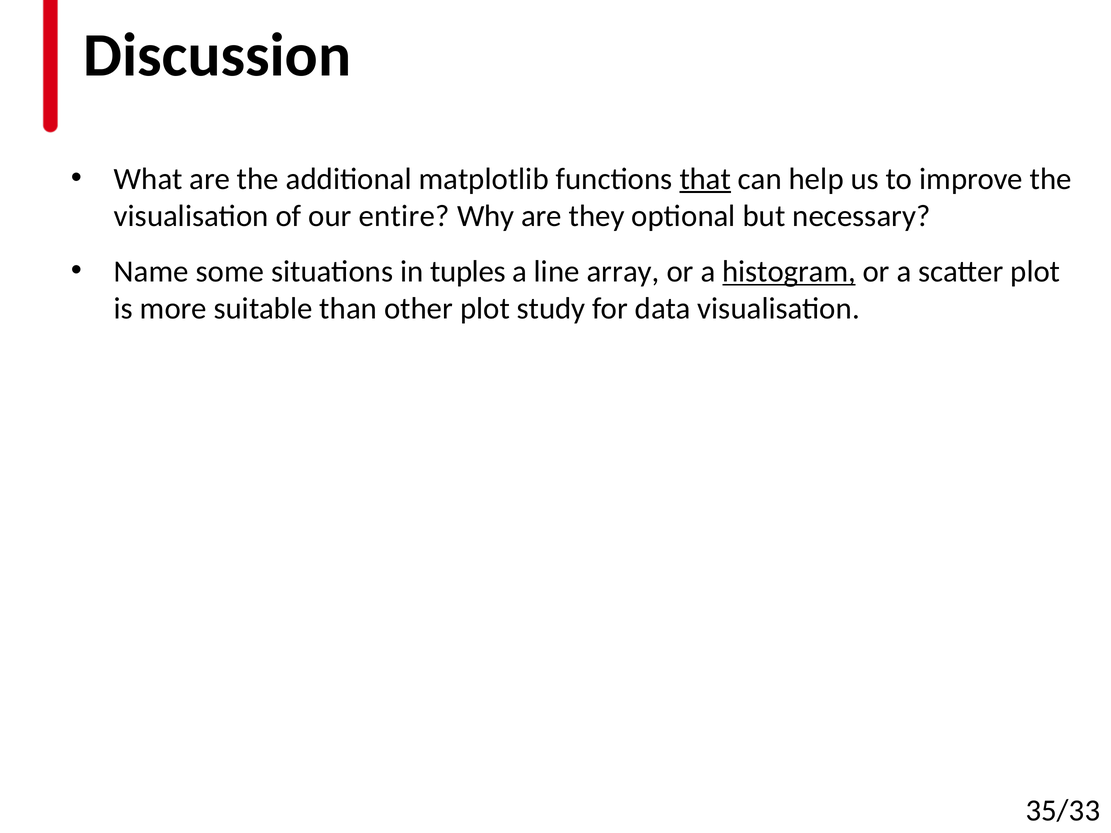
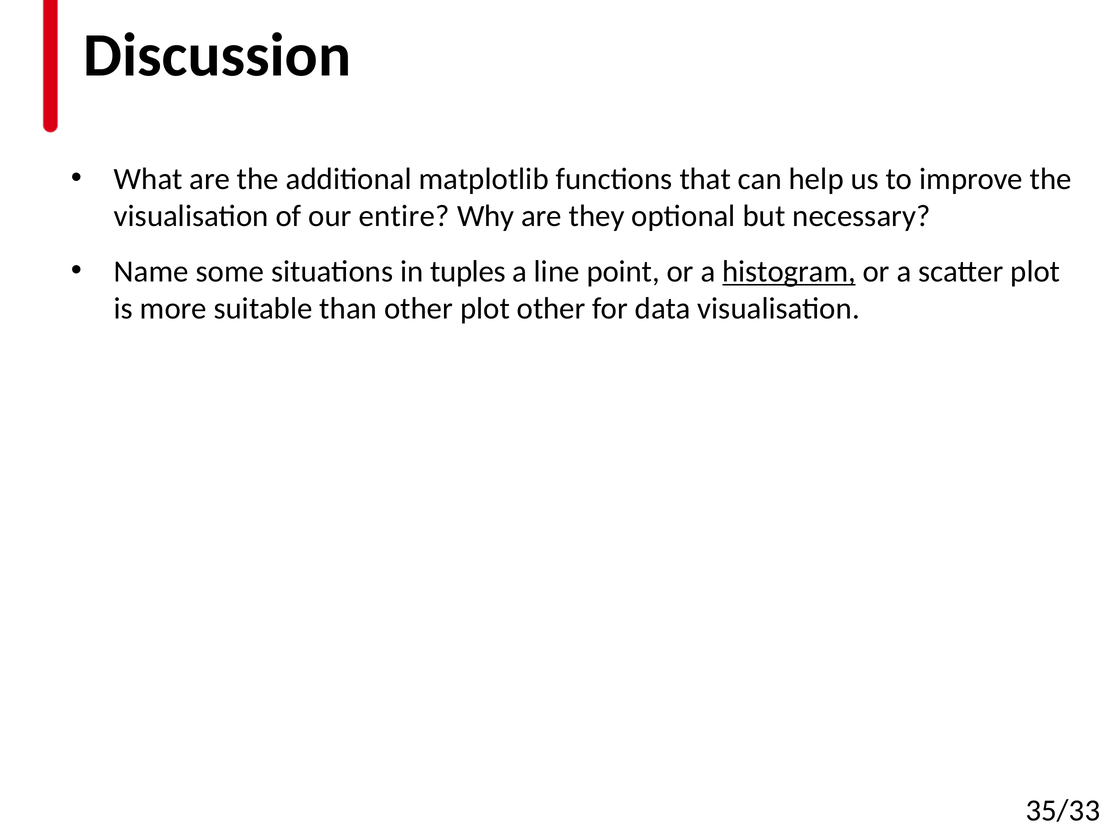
that underline: present -> none (705, 179)
array: array -> point (623, 271)
plot study: study -> other (551, 309)
